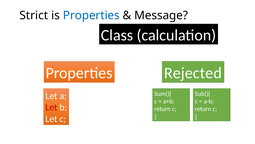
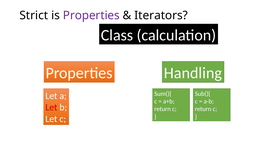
Properties colour: blue -> purple (91, 15)
Message: Message -> Iterators (161, 15)
Rejected: Rejected -> Handling (193, 73)
